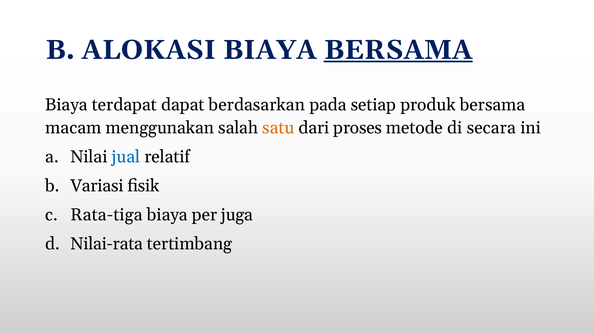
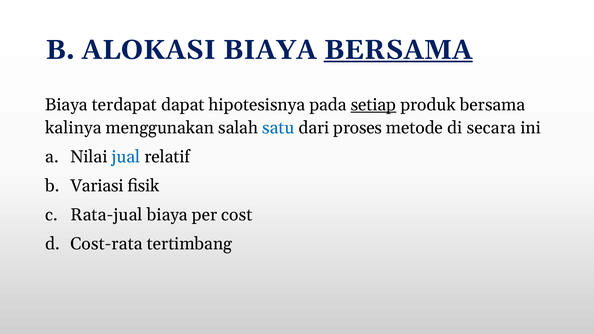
berdasarkan: berdasarkan -> hipotesisnya (257, 105)
setiap underline: none -> present (373, 105)
macam: macam -> kalinya (73, 128)
satu colour: orange -> blue (278, 128)
Rata-tiga: Rata-tiga -> Rata-jual (106, 215)
juga: juga -> cost (237, 215)
Nilai-rata: Nilai-rata -> Cost-rata (106, 244)
